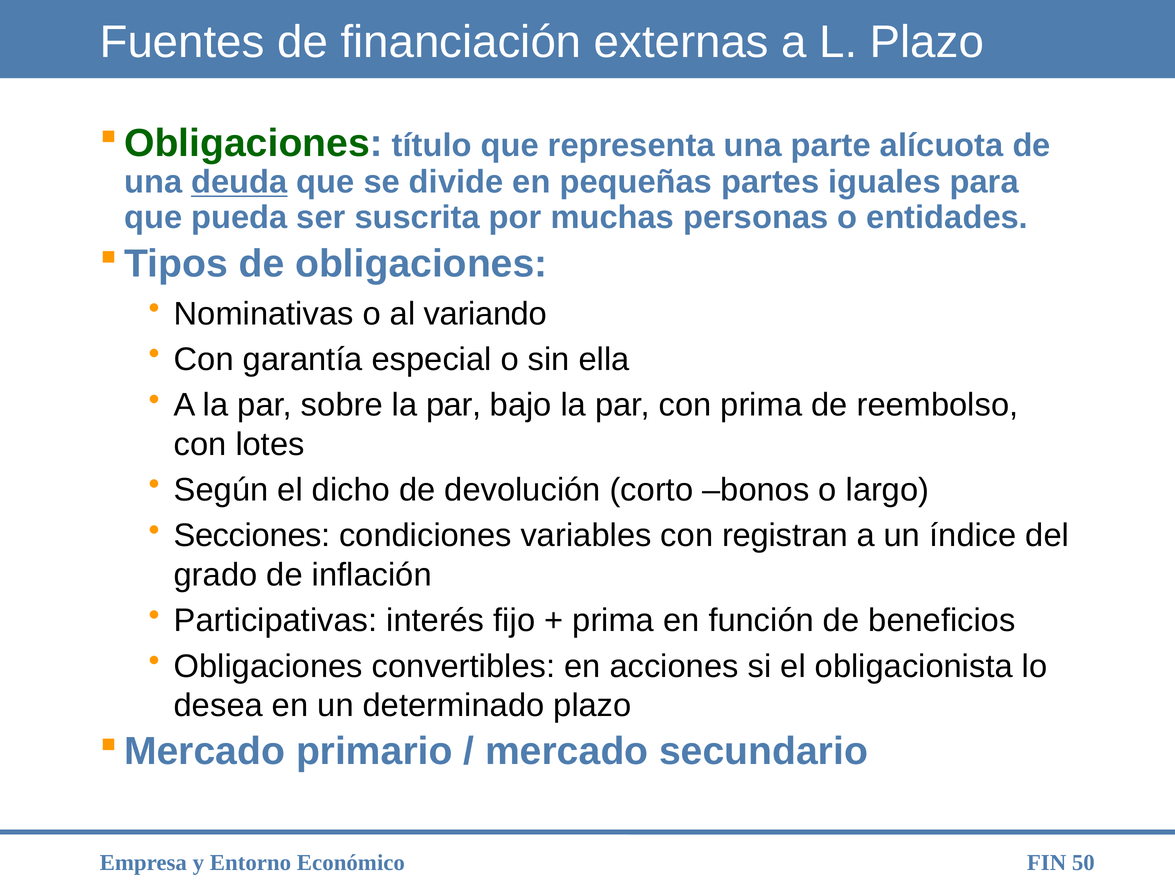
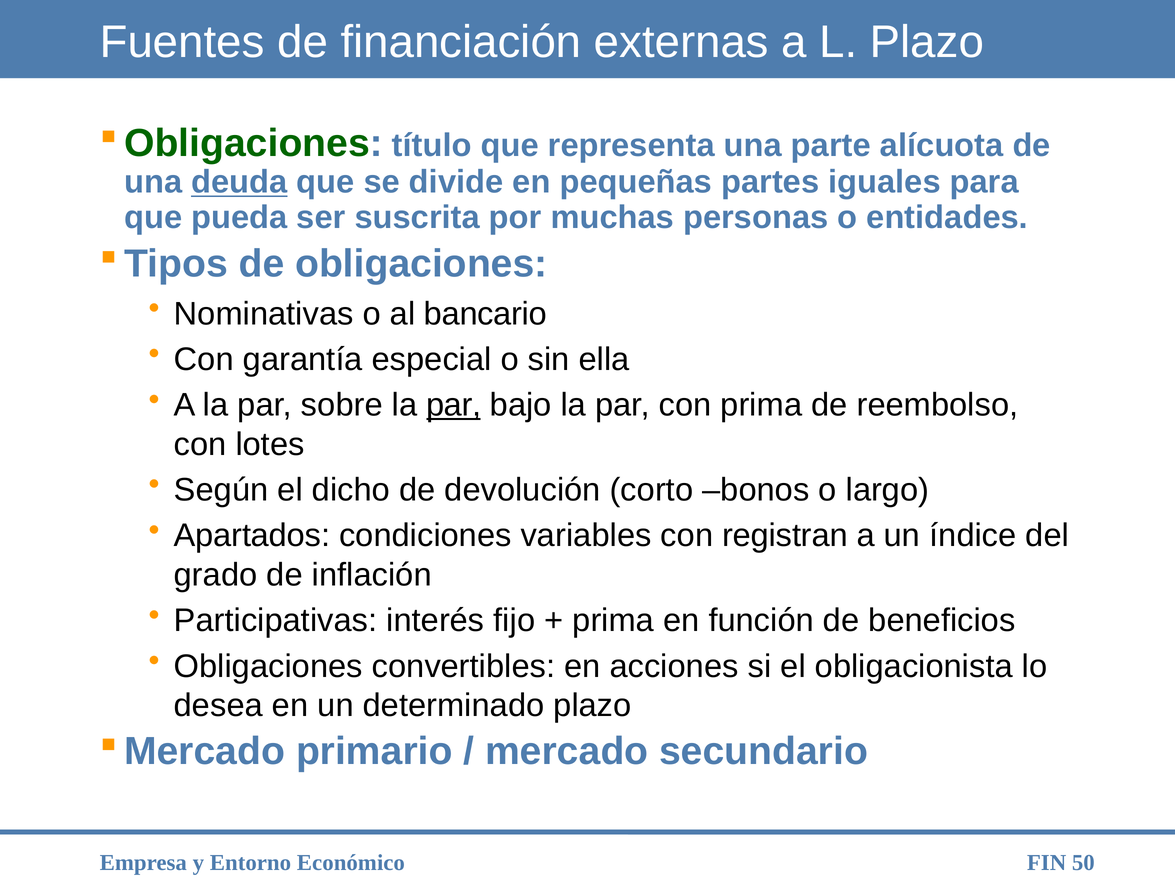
variando: variando -> bancario (485, 314)
par underline: none -> present (454, 405)
Secciones: Secciones -> Apartados (252, 536)
